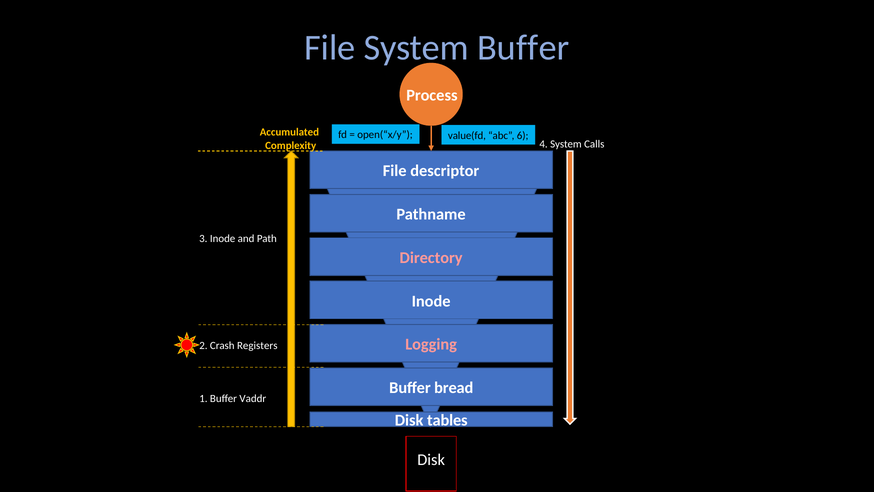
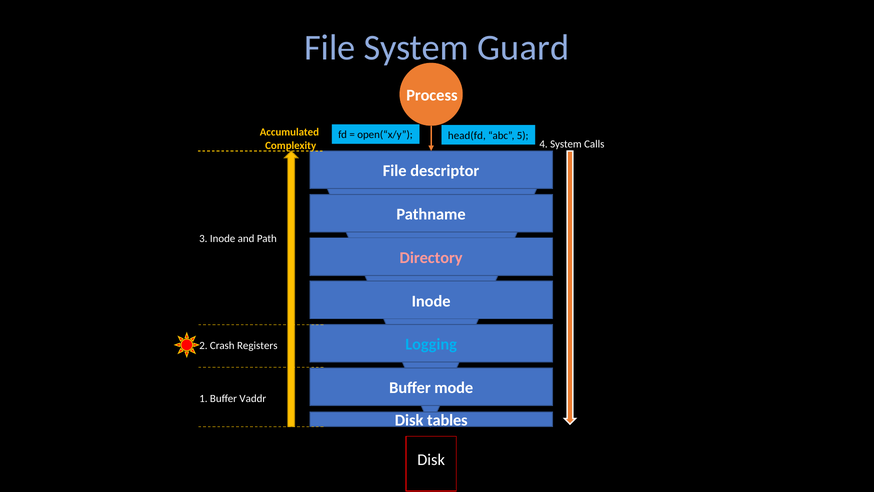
Buffer: Buffer -> Guard (523, 48)
value(fd: value(fd -> head(fd (467, 135)
6: 6 -> 5 (523, 135)
Logging colour: pink -> light blue (431, 344)
bread: bread -> mode (454, 388)
